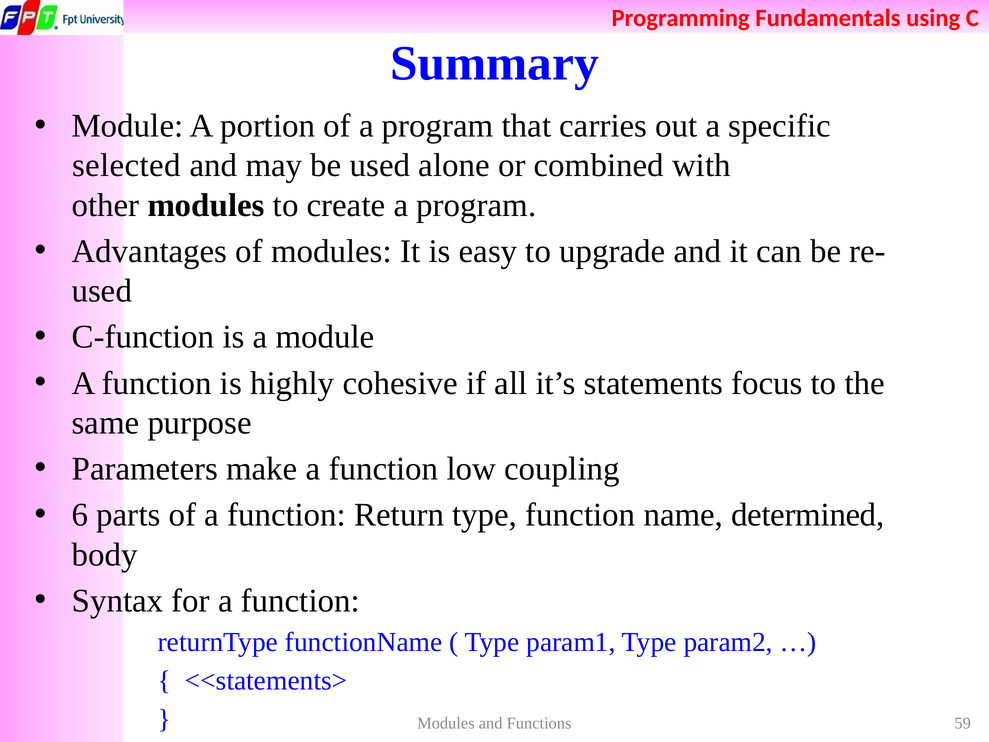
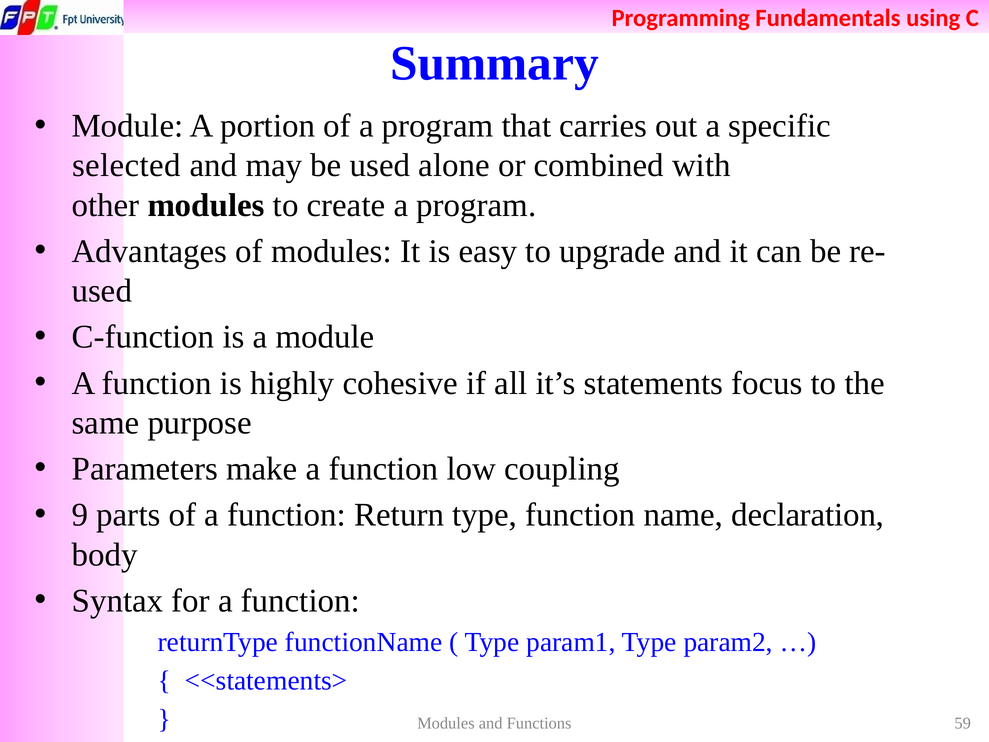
6: 6 -> 9 (80, 515)
determined: determined -> declaration (808, 515)
